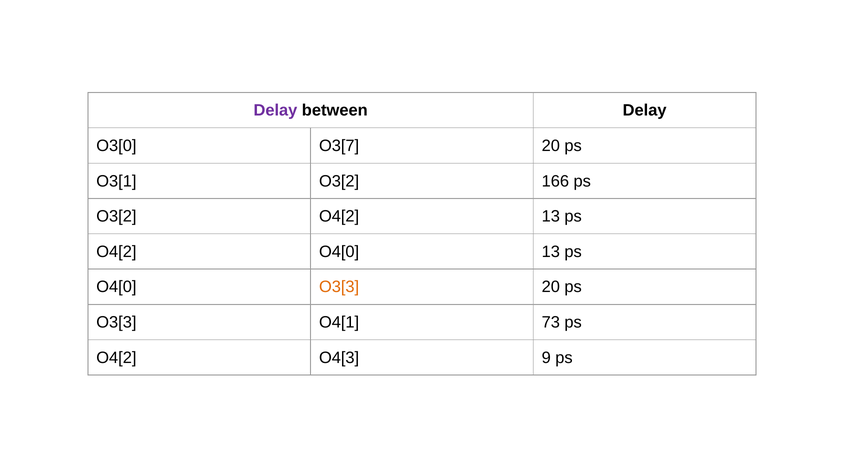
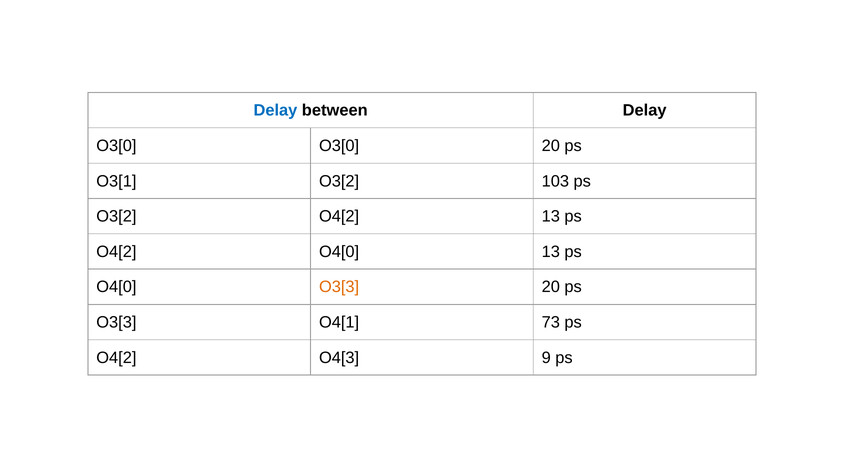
Delay colour: purple -> blue (275, 110)
O3[0 O3[7: O3[7 -> O3[0 (339, 146)
166: 166 -> 103 (555, 181)
